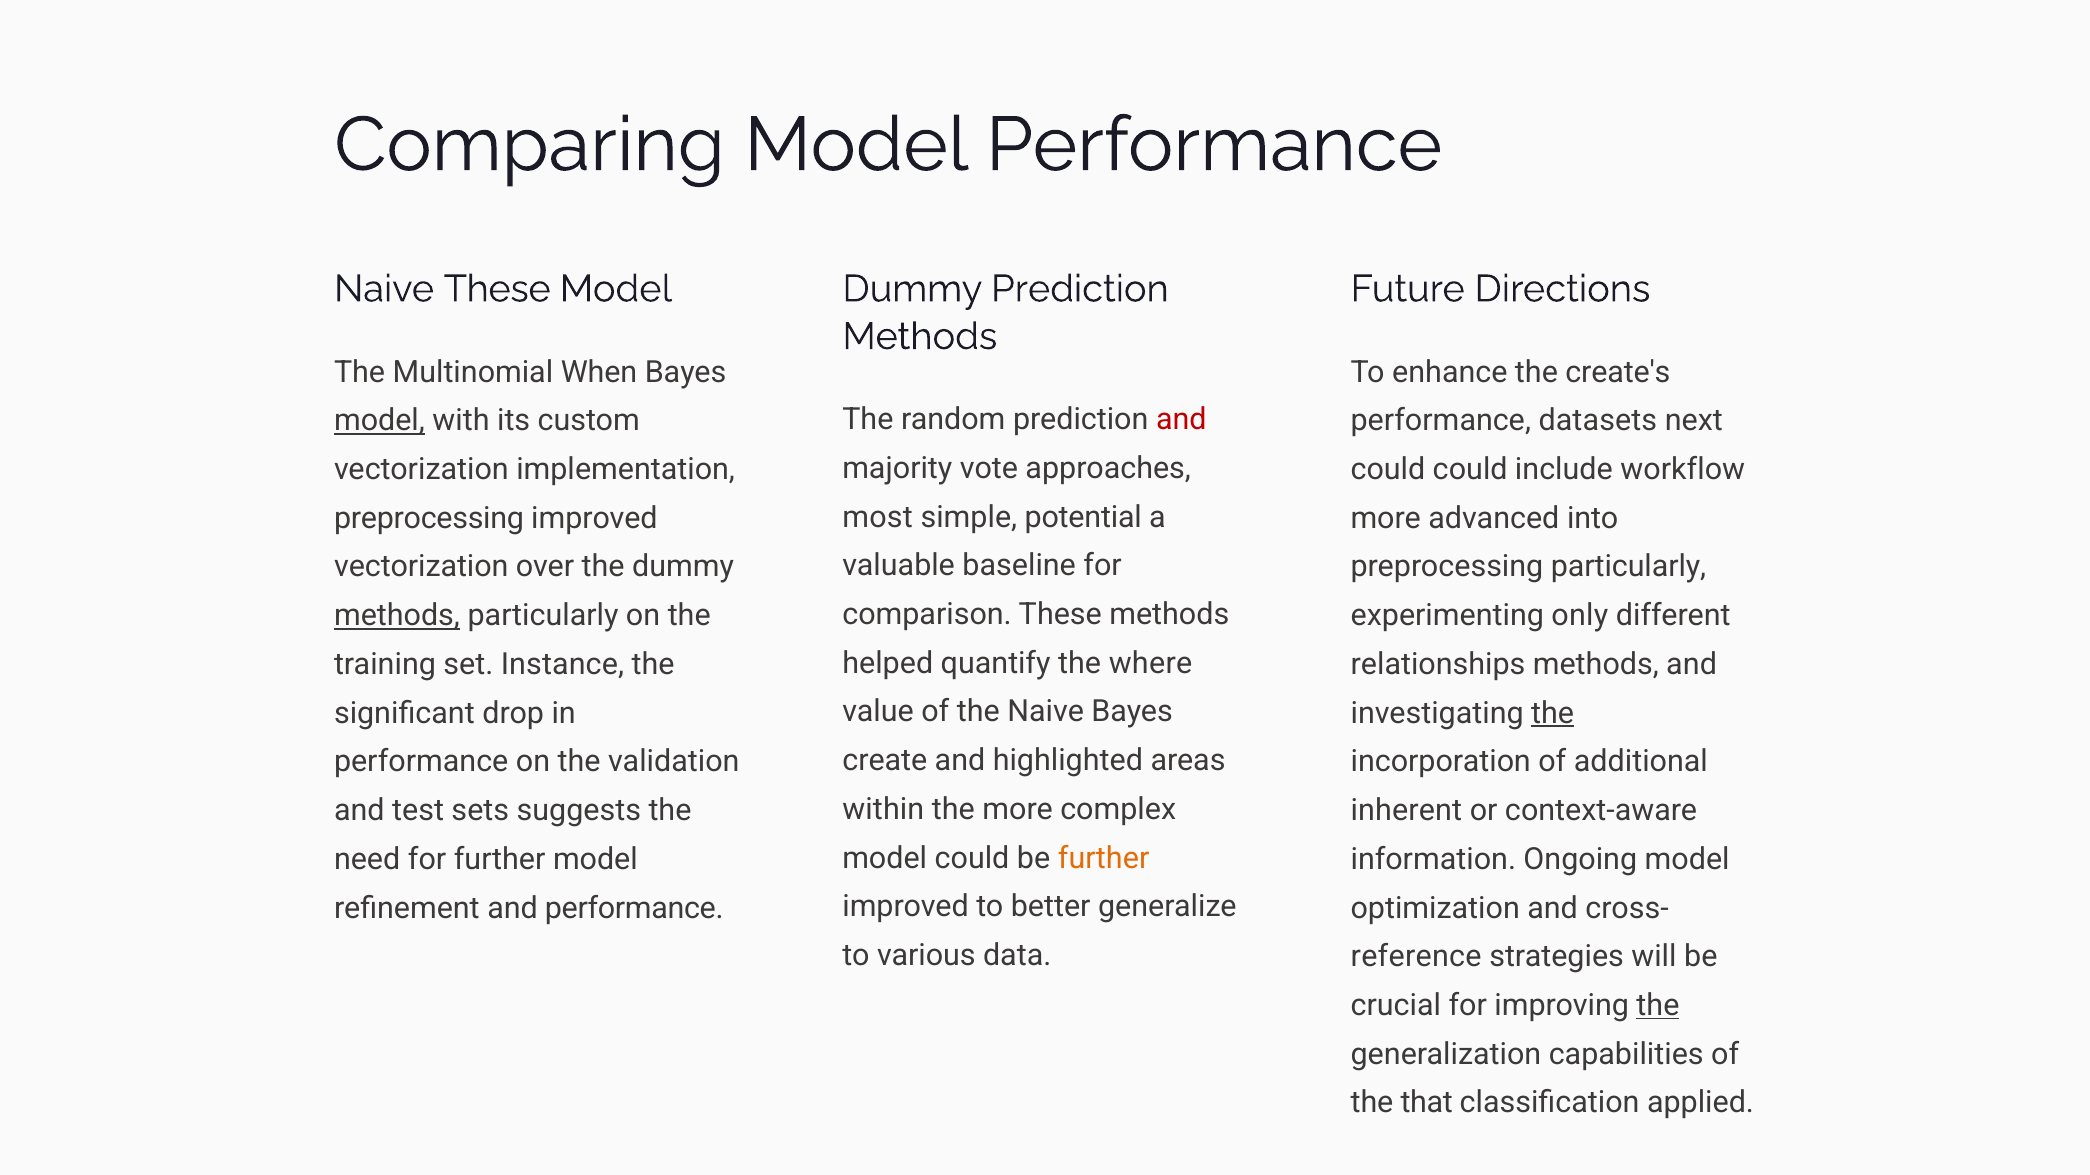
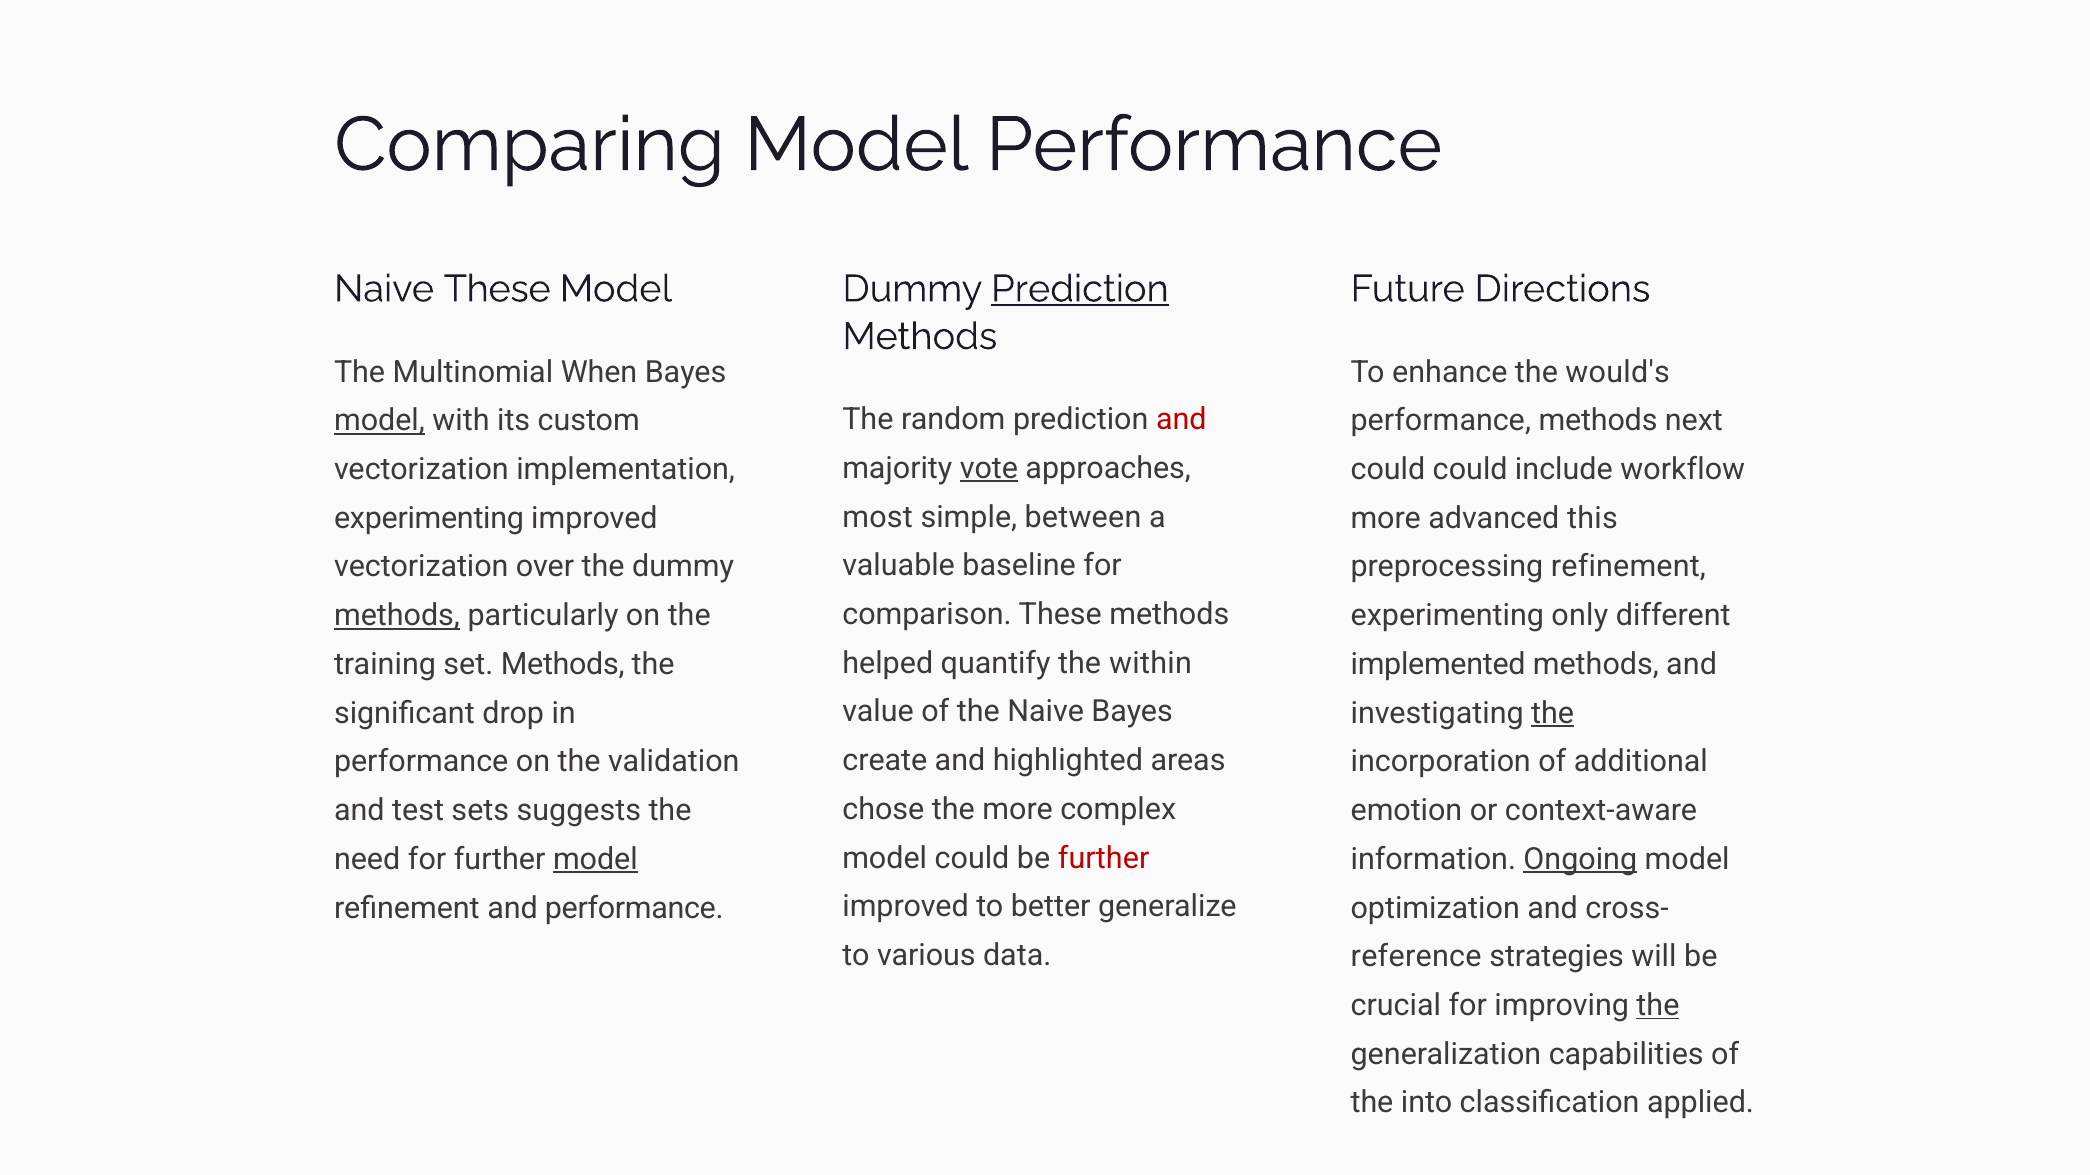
Prediction underline: none -> present (1080, 289)
create's: create's -> would's (1618, 372)
performance datasets: datasets -> methods (1598, 421)
vote underline: none -> present (989, 469)
potential: potential -> between (1083, 517)
preprocessing: preprocessing -> experimenting (429, 518)
into: into -> this (1592, 518)
preprocessing particularly: particularly -> refinement (1628, 567)
where: where -> within (1151, 664)
set Instance: Instance -> Methods (563, 665)
relationships: relationships -> implemented (1438, 665)
within: within -> chose (883, 810)
inherent: inherent -> emotion (1406, 811)
further colour: orange -> red (1104, 859)
model underline: none -> present (595, 860)
Ongoing underline: none -> present (1580, 860)
that: that -> into (1427, 1103)
